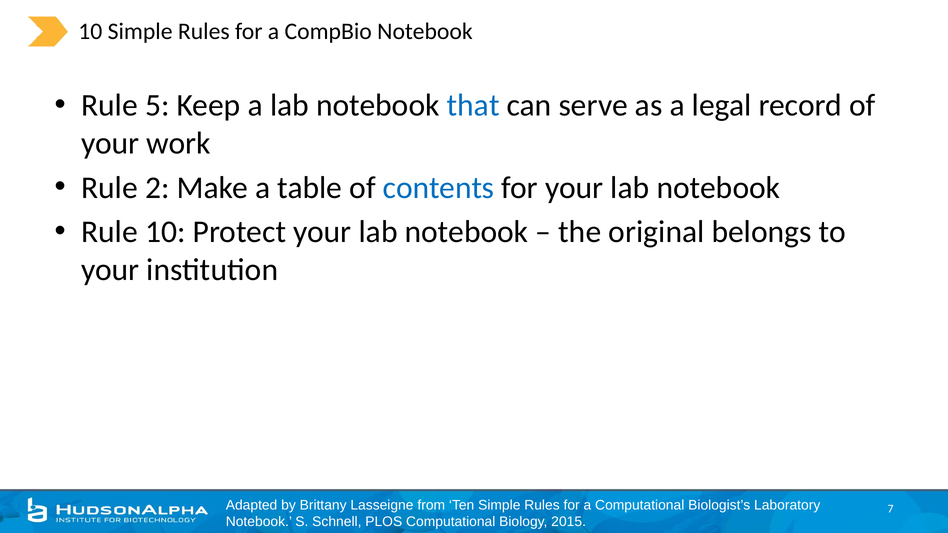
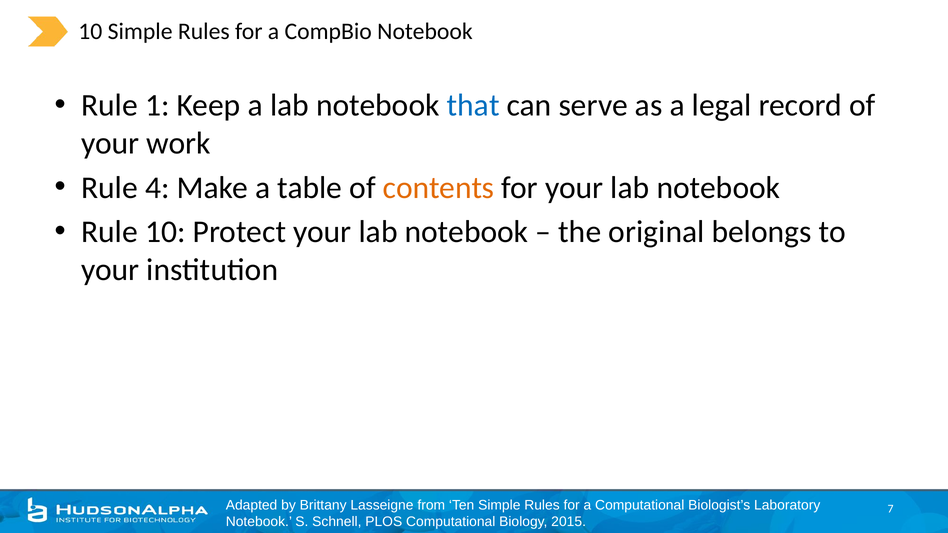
5: 5 -> 1 (157, 106)
2: 2 -> 4 (157, 188)
contents colour: blue -> orange (439, 188)
